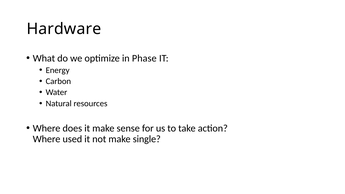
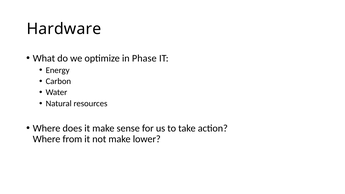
used: used -> from (72, 139)
single: single -> lower (147, 139)
